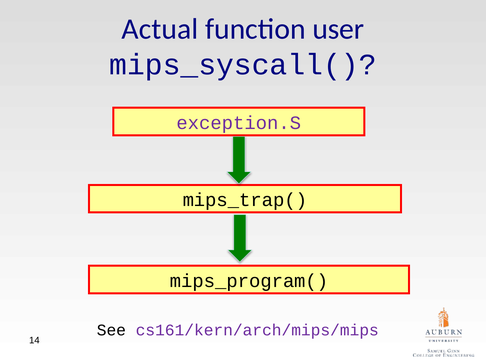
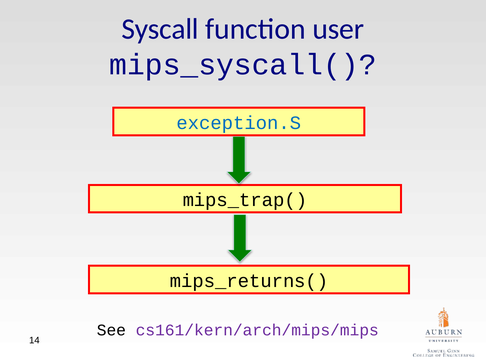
Actual: Actual -> Syscall (160, 29)
exception.S colour: purple -> blue (239, 123)
mips_program(: mips_program( -> mips_returns( (249, 281)
